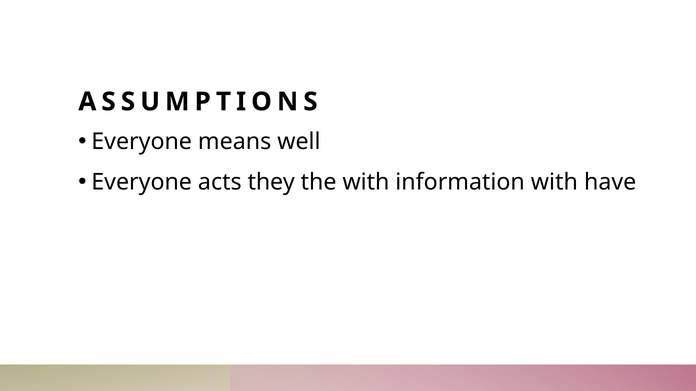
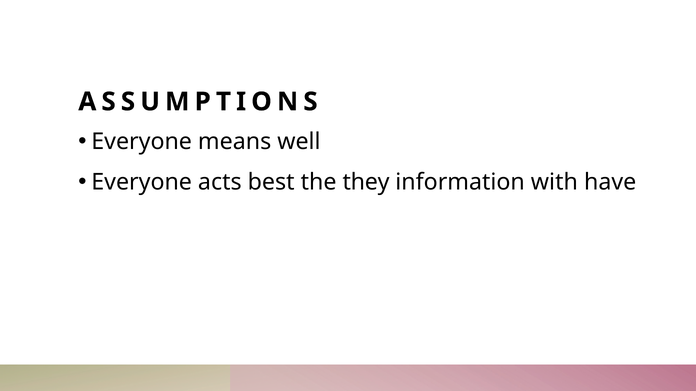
they: they -> best (271, 183)
the with: with -> they (366, 183)
